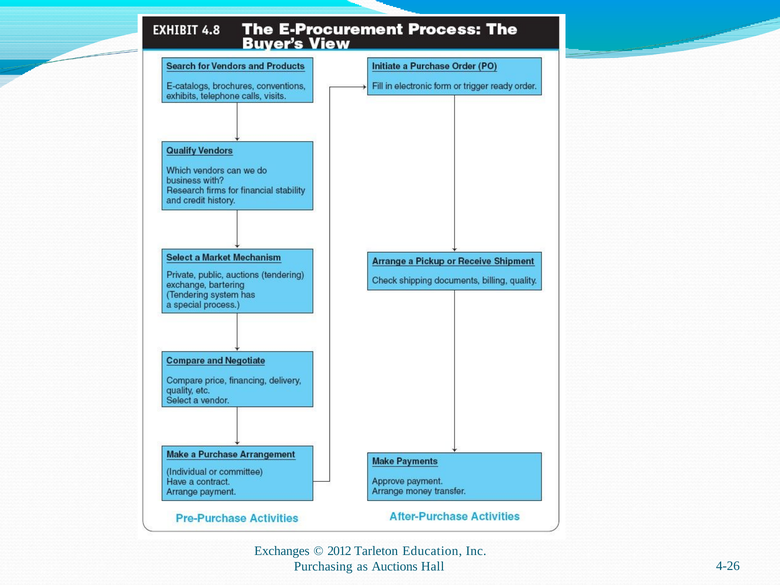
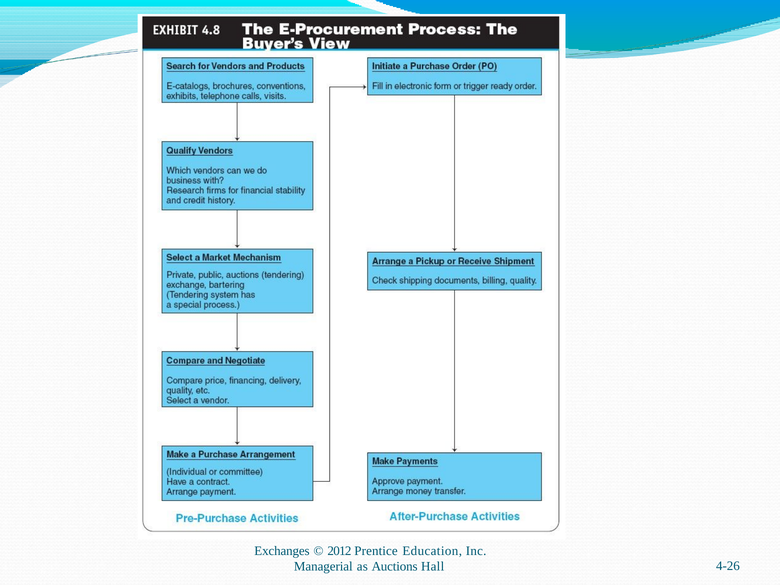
Tarleton: Tarleton -> Prentice (376, 551)
Purchasing: Purchasing -> Managerial (323, 566)
